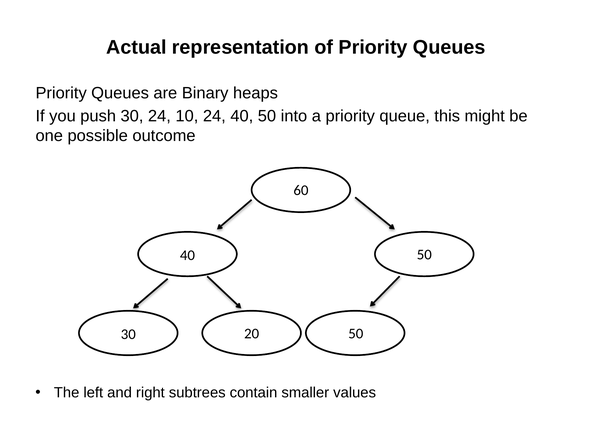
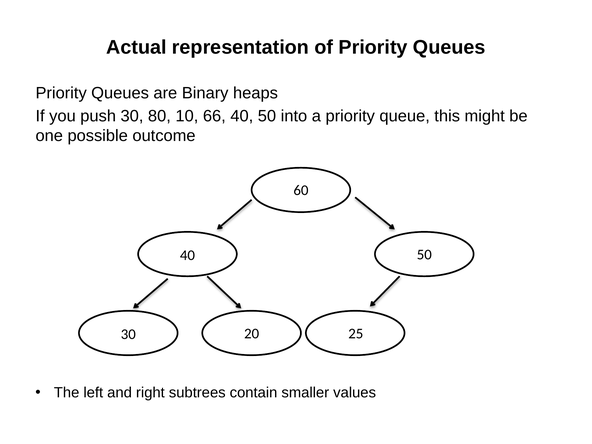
30 24: 24 -> 80 (159, 116)
10 24: 24 -> 66 (214, 116)
20 50: 50 -> 25 (356, 333)
